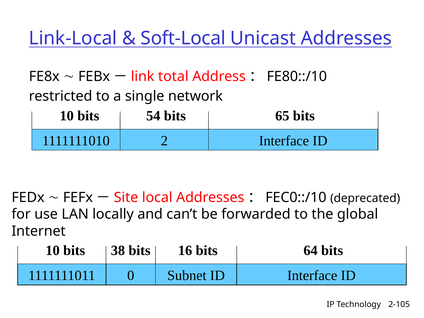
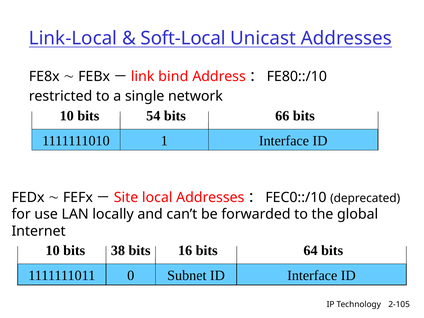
total: total -> bind (173, 77)
65: 65 -> 66 (282, 116)
2: 2 -> 1 (164, 141)
